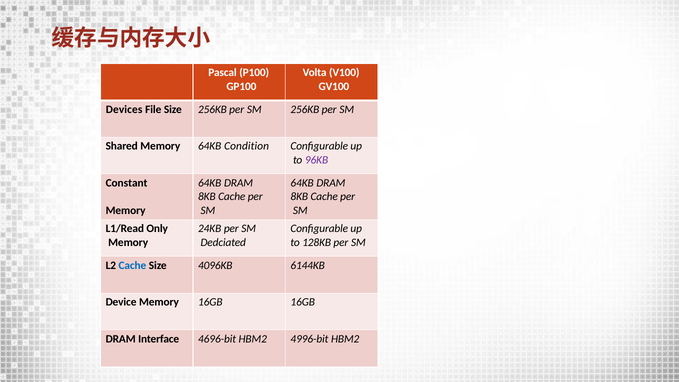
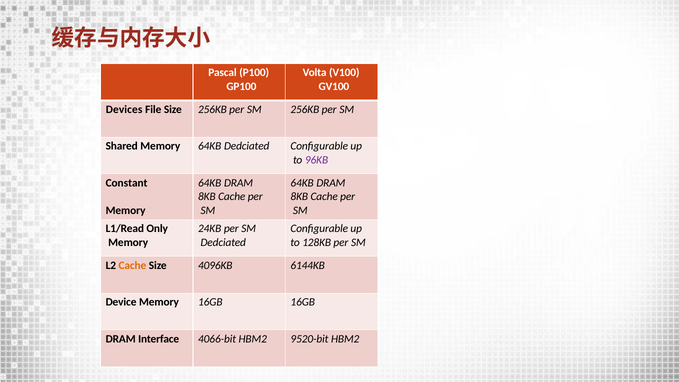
64KB Condition: Condition -> Dedciated (247, 146)
Cache colour: blue -> orange (132, 265)
4696-bit: 4696-bit -> 4066-bit (217, 339)
4996-bit: 4996-bit -> 9520-bit (309, 339)
